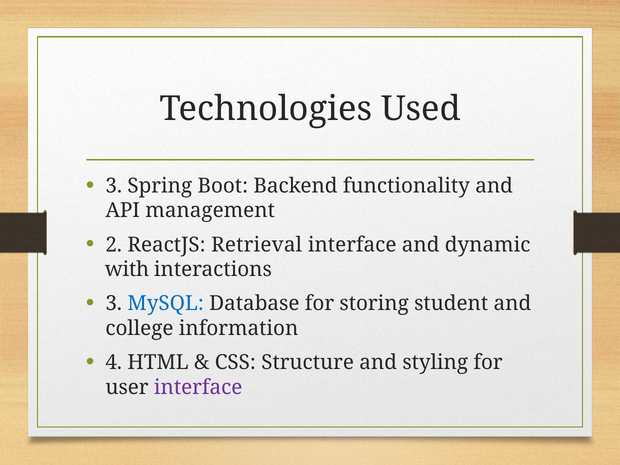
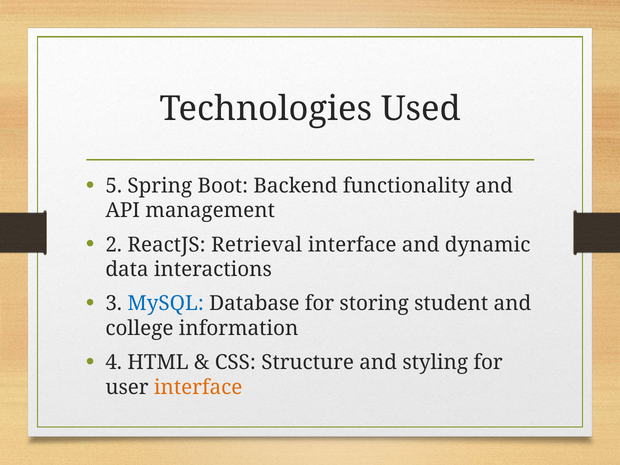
3: 3 -> 5 (114, 186)
with: with -> data (127, 269)
interface colour: purple -> orange (198, 387)
